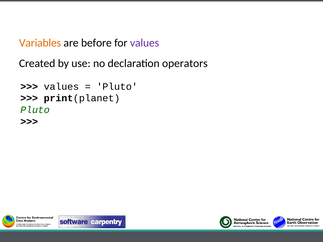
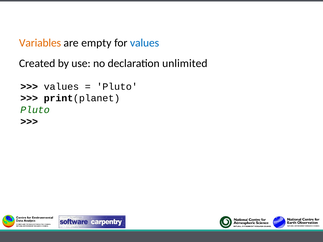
before: before -> empty (96, 43)
values colour: purple -> blue (145, 43)
operators: operators -> unlimited (185, 63)
